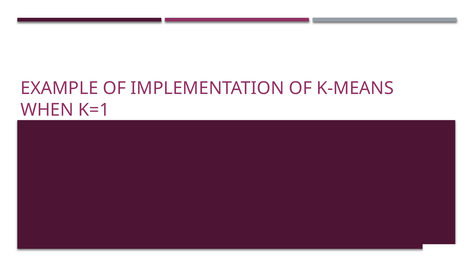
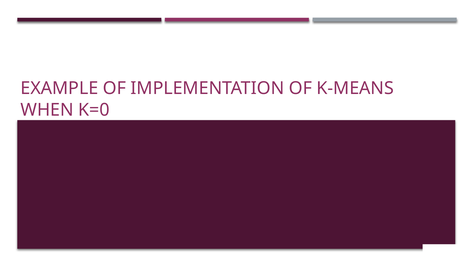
K=1: K=1 -> K=0 (94, 110)
